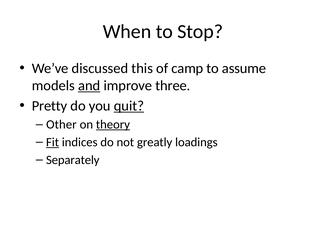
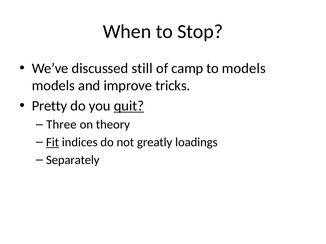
this: this -> still (142, 68)
to assume: assume -> models (244, 68)
and underline: present -> none (89, 86)
three: three -> tricks (173, 86)
Other: Other -> Three (61, 125)
theory underline: present -> none (113, 125)
